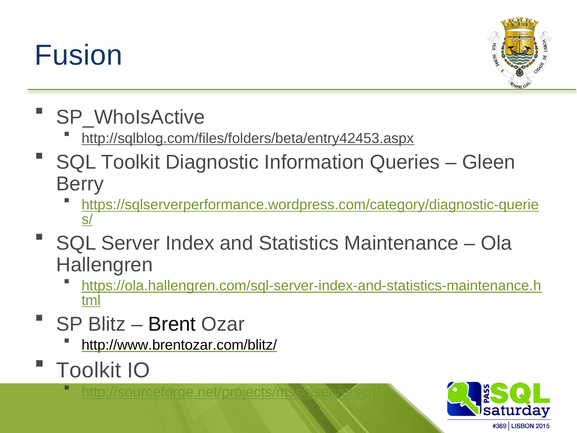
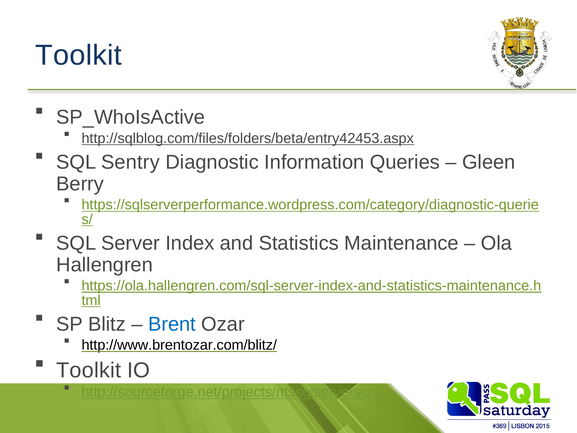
Fusion: Fusion -> Toolkit (79, 55)
SQL Toolkit: Toolkit -> Sentry (130, 162)
Brent colour: black -> blue (172, 324)
